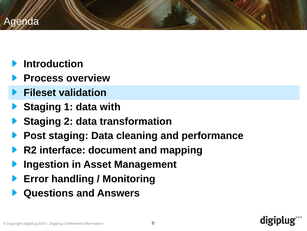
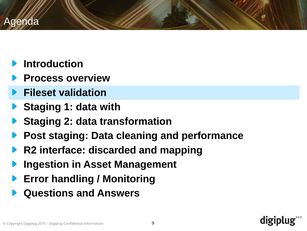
document: document -> discarded (112, 150)
